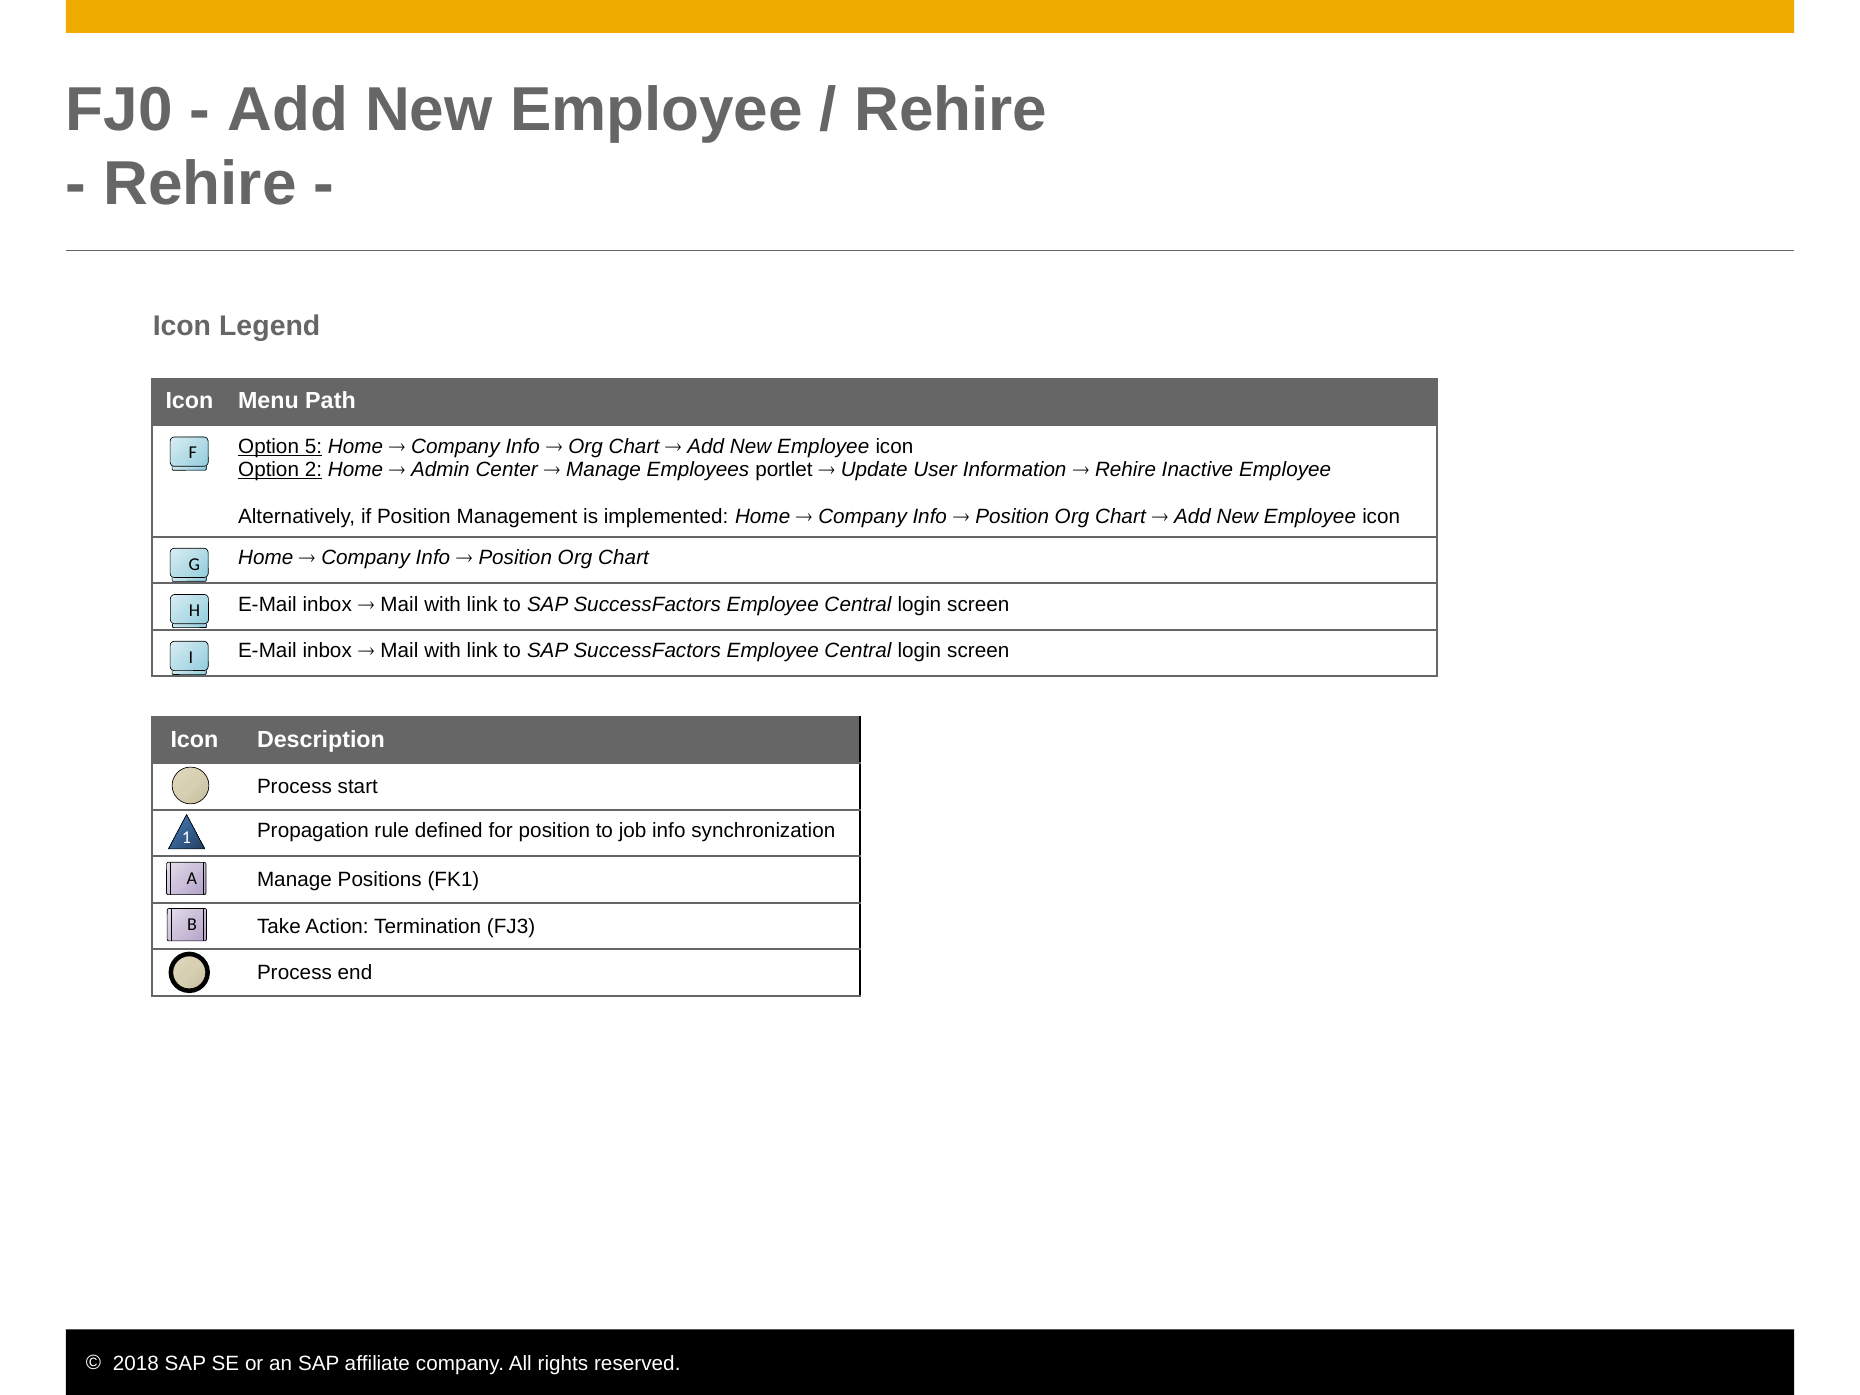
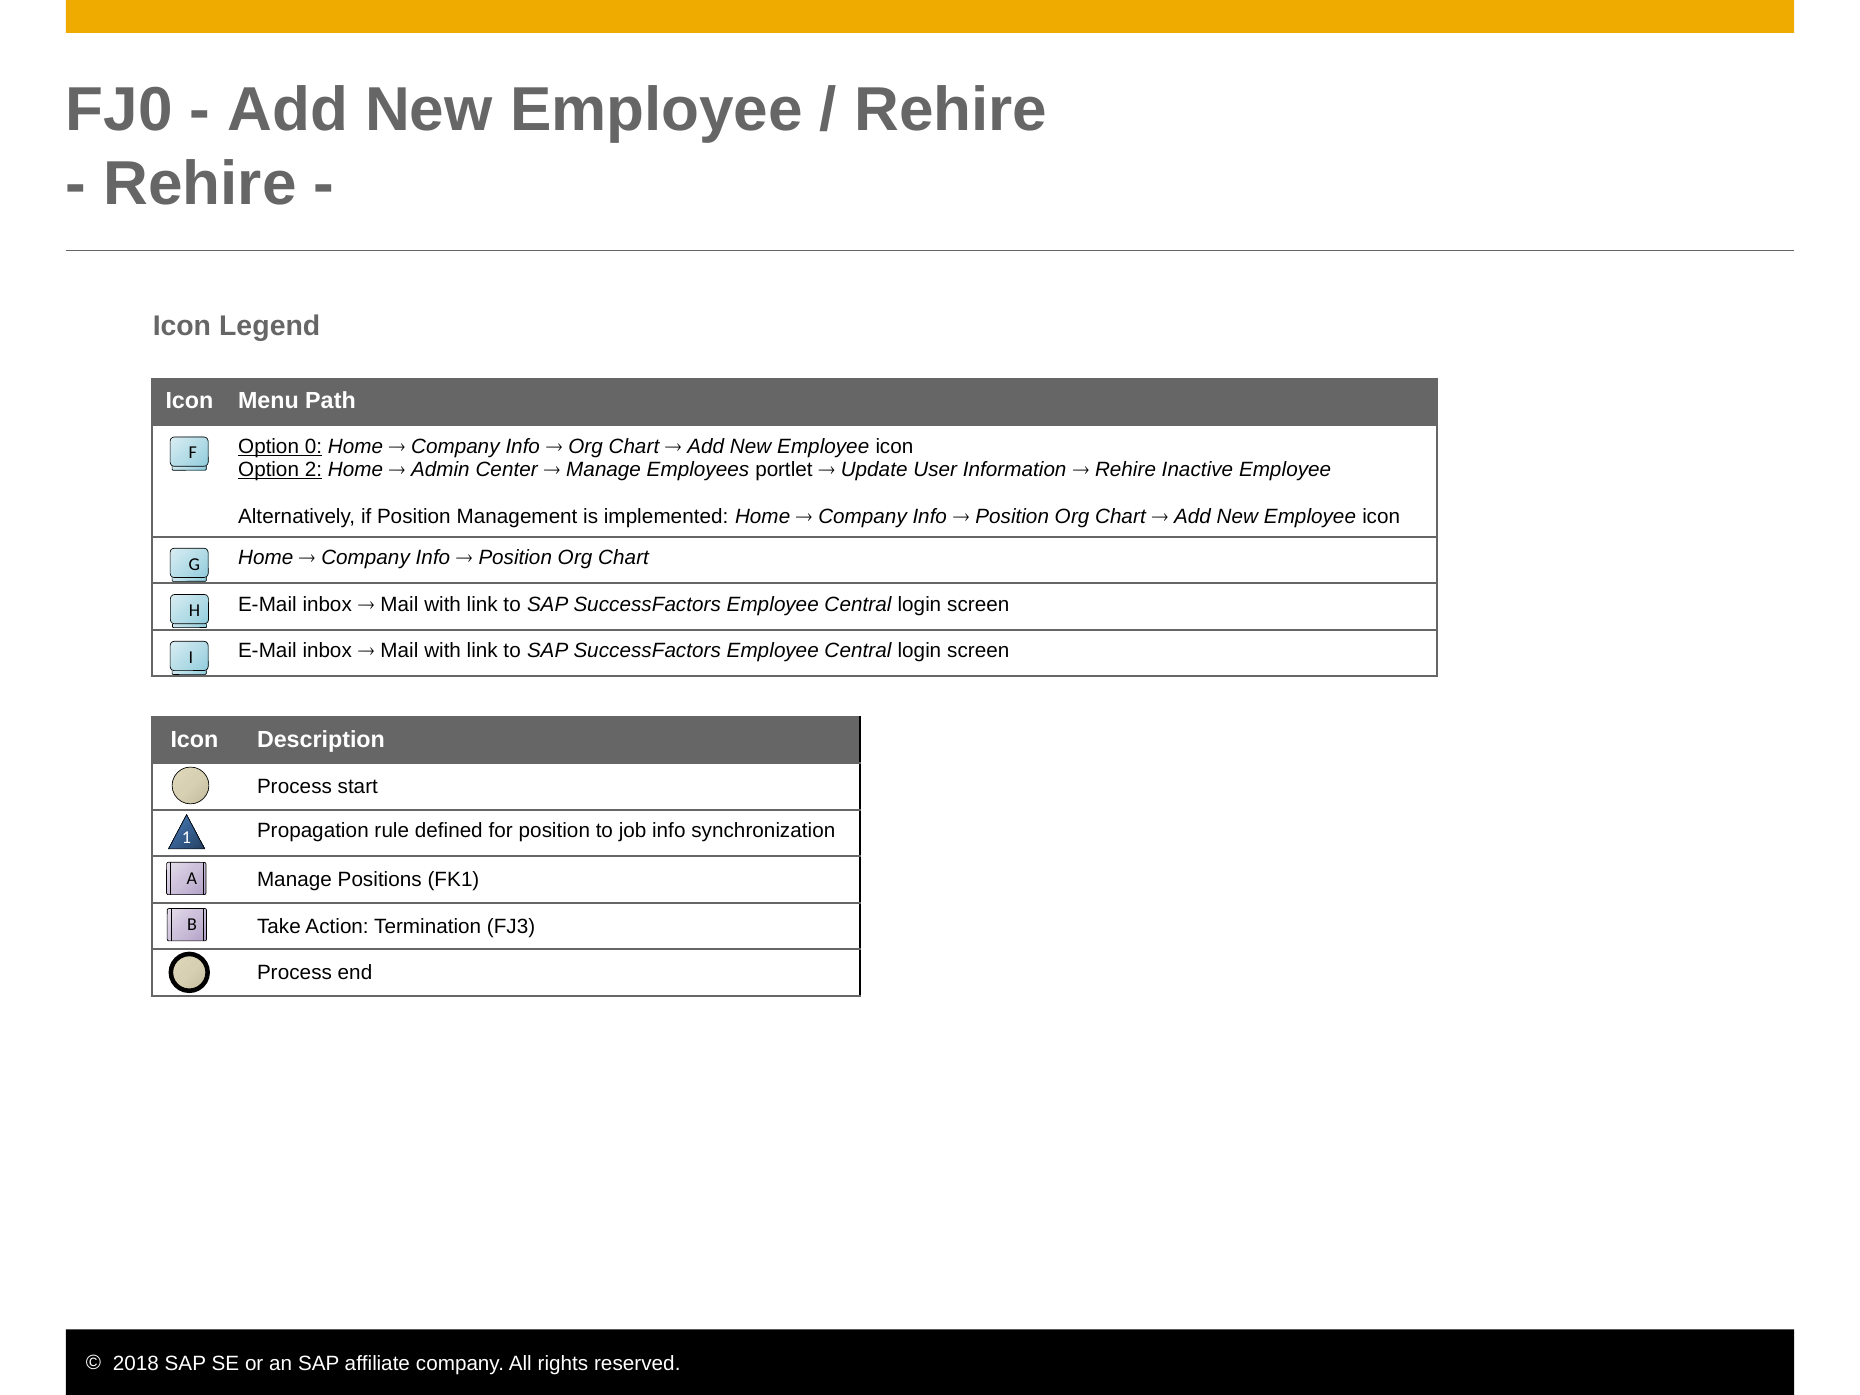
Option 5: 5 -> 0 (314, 446)
